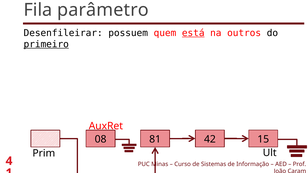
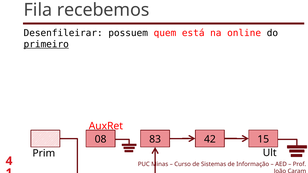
parâmetro: parâmetro -> recebemos (103, 10)
está underline: present -> none (193, 33)
outros: outros -> online (244, 33)
81: 81 -> 83 (155, 139)
